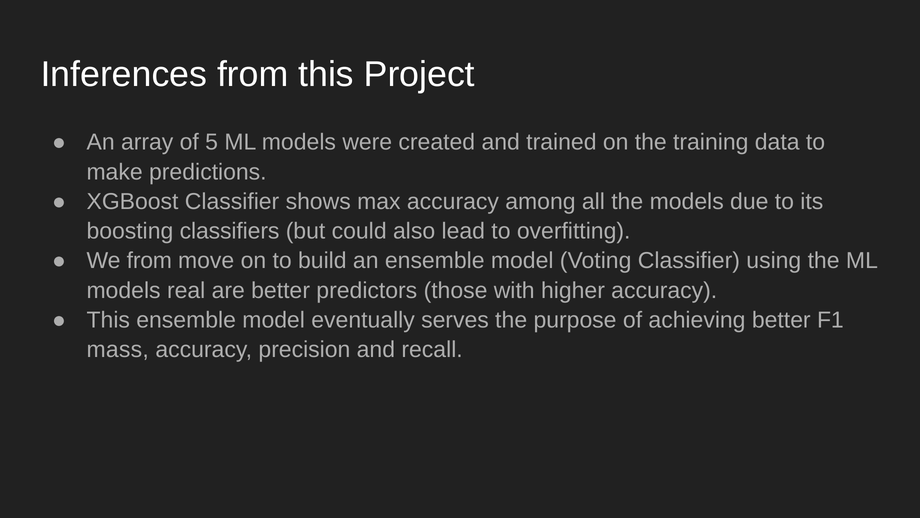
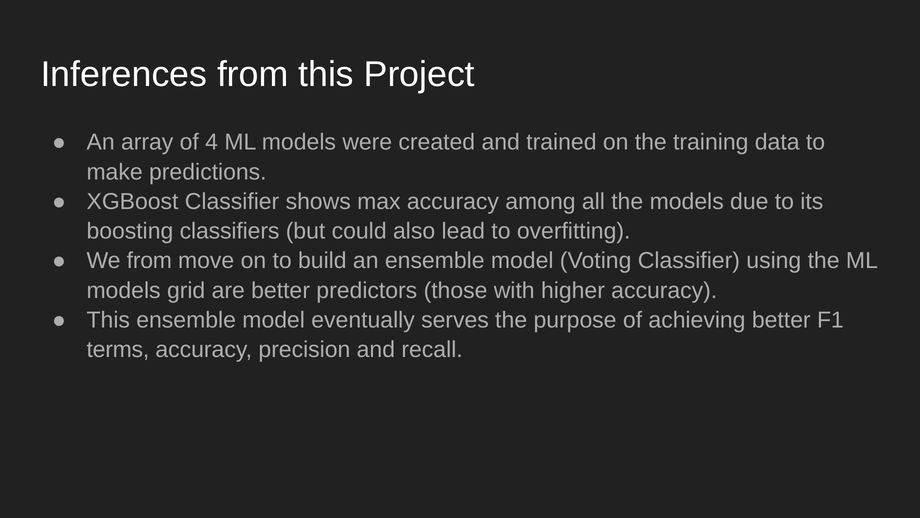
5: 5 -> 4 (212, 142)
real: real -> grid (186, 290)
mass: mass -> terms (118, 349)
